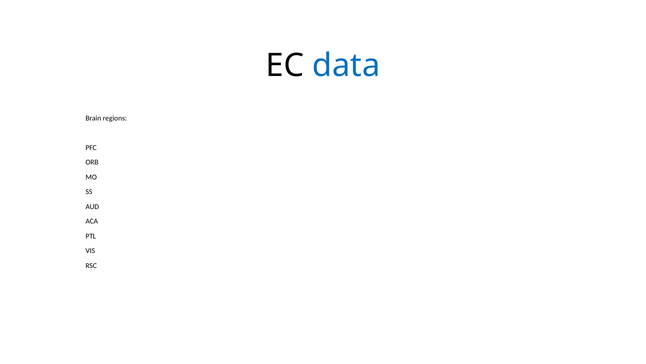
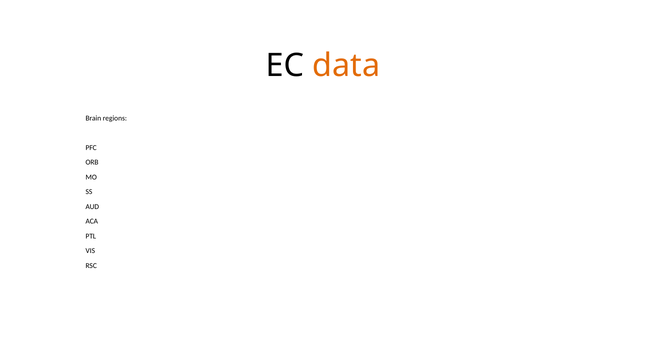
data colour: blue -> orange (346, 65)
